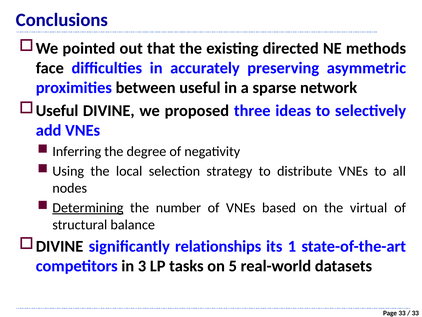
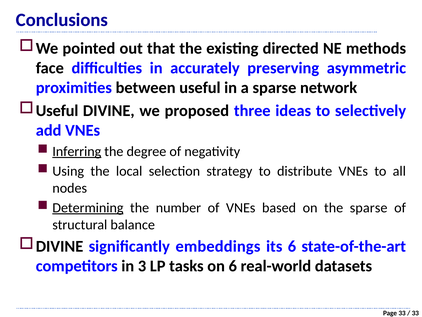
Inferring underline: none -> present (77, 151)
the virtual: virtual -> sparse (369, 207)
relationships: relationships -> embeddings (218, 246)
its 1: 1 -> 6 (292, 246)
on 5: 5 -> 6 (233, 266)
